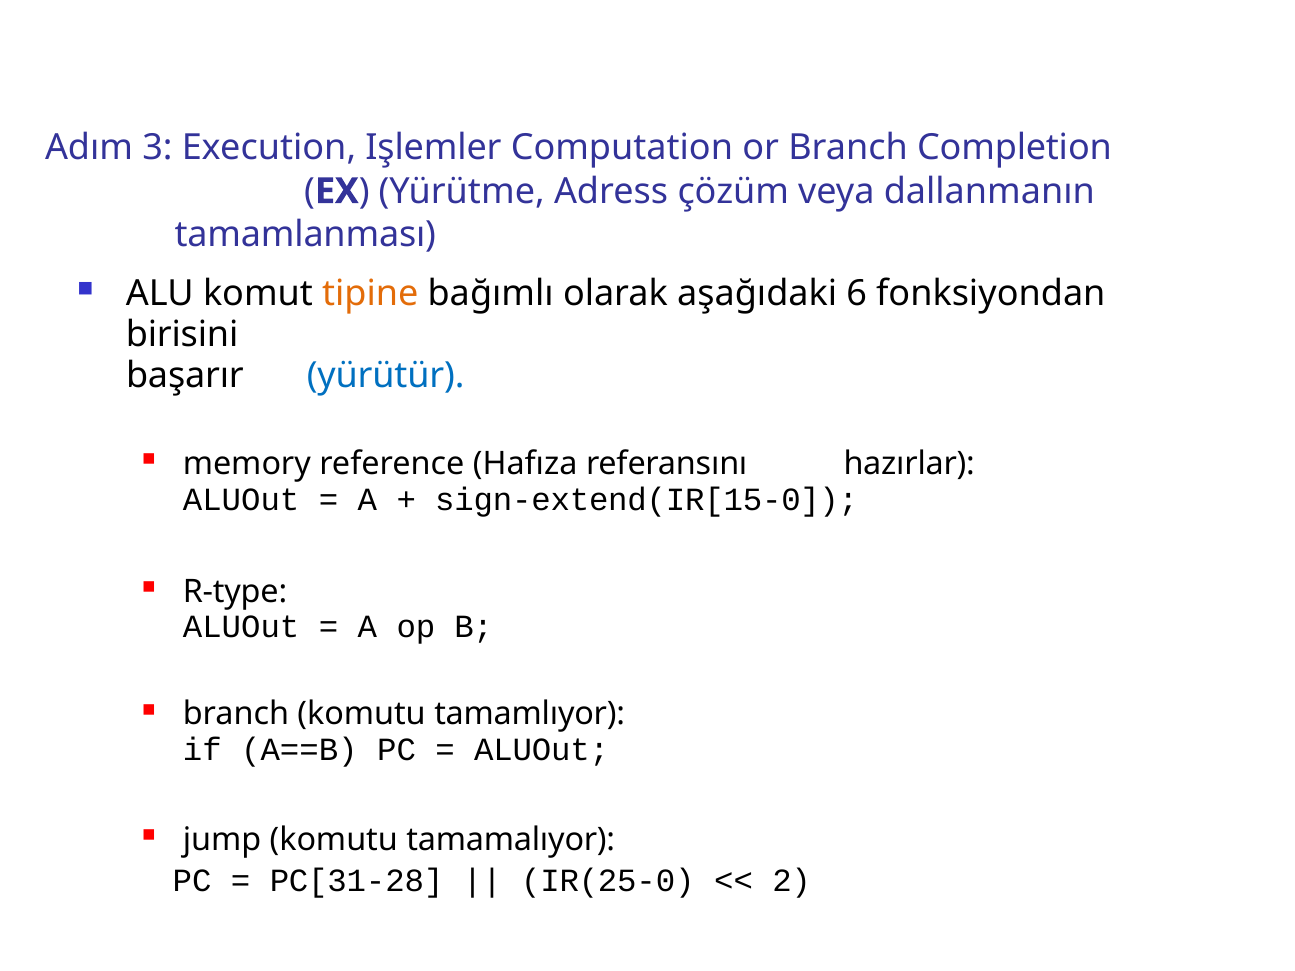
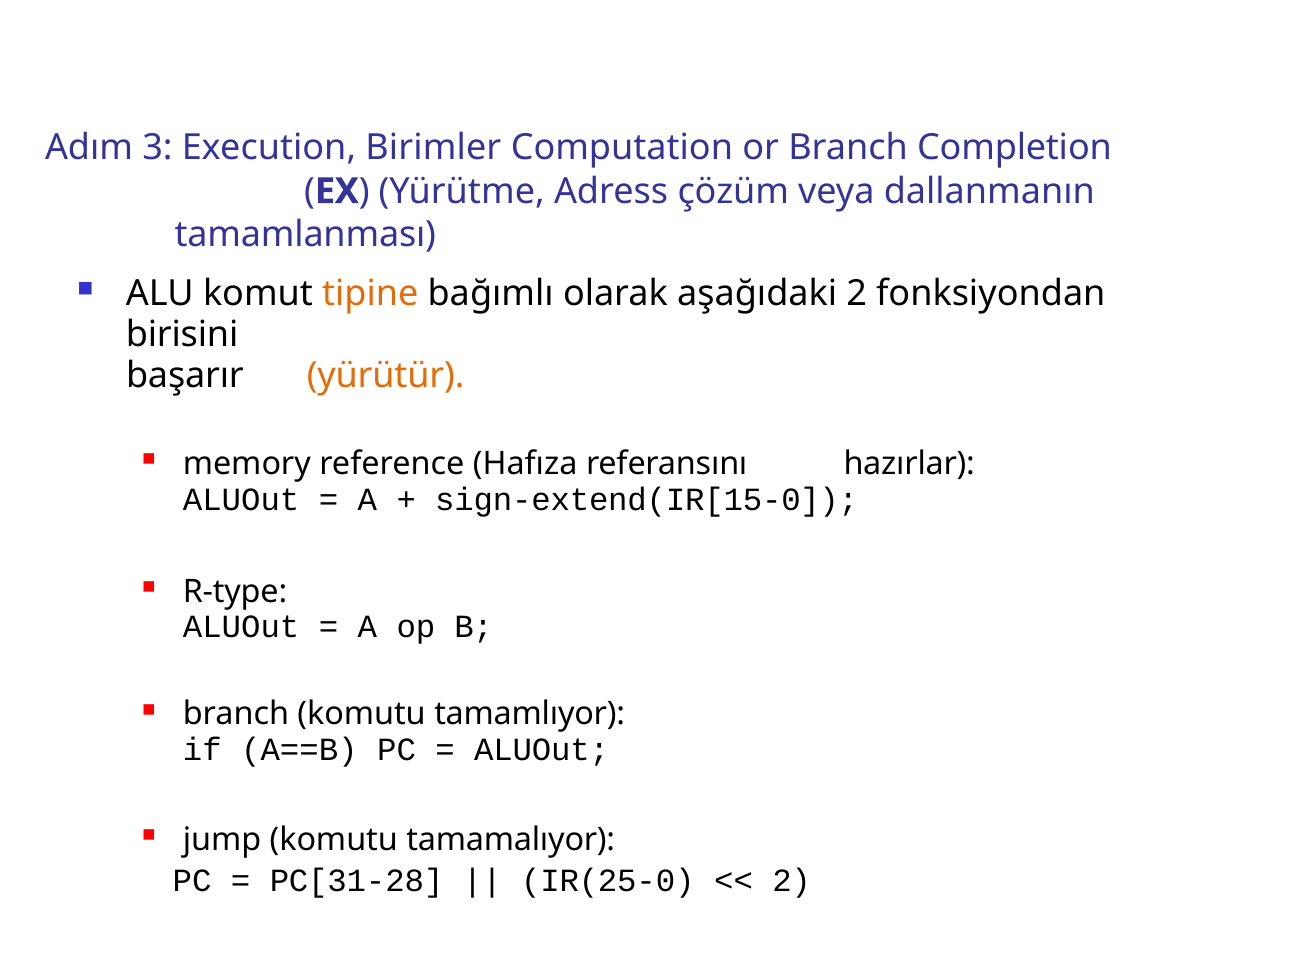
Işlemler: Işlemler -> Birimler (433, 148)
aşağıdaki 6: 6 -> 2 (857, 294)
yürütür colour: blue -> orange (386, 376)
